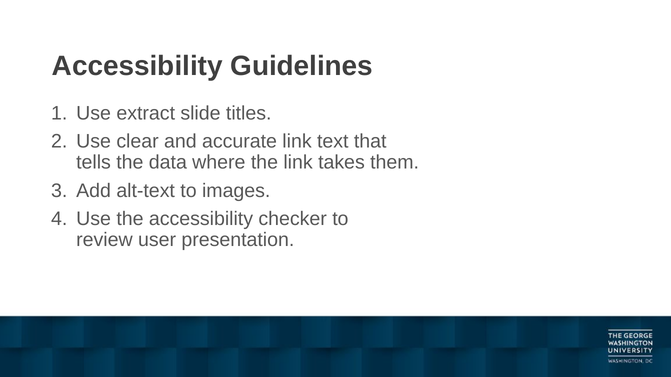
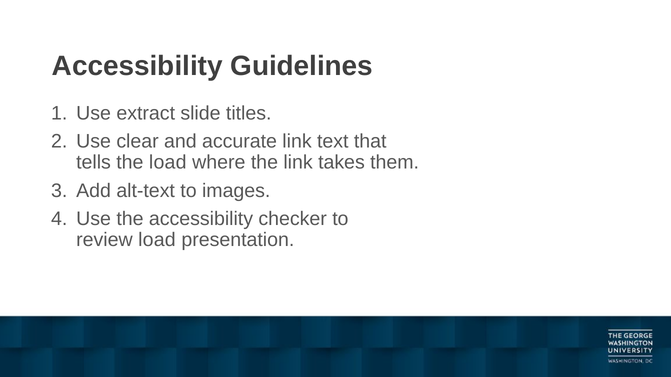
the data: data -> load (168, 163)
review user: user -> load (157, 240)
